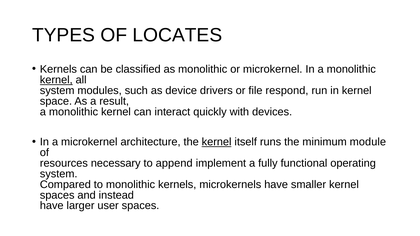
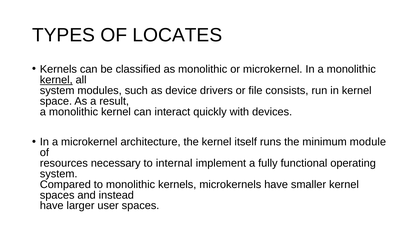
respond: respond -> consists (287, 91)
kernel underline: present -> none (217, 142)
append: append -> internal (174, 163)
